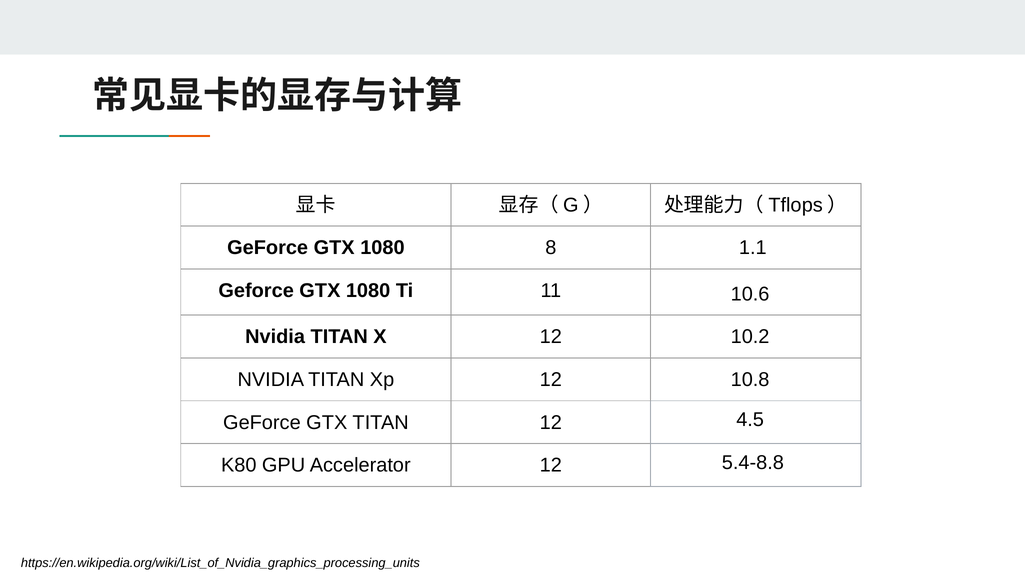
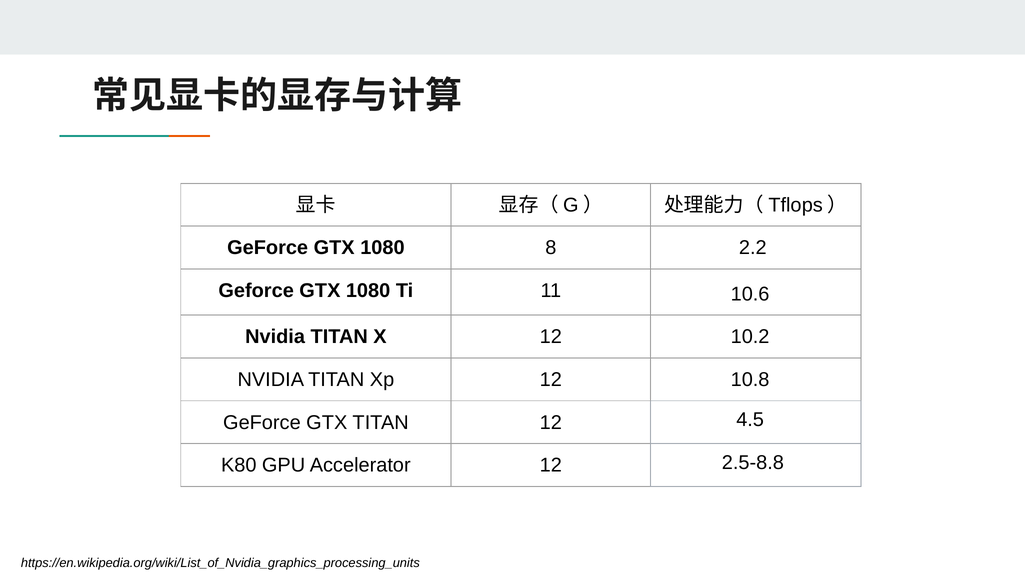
1.1: 1.1 -> 2.2 (753, 248)
5.4-8.8: 5.4-8.8 -> 2.5-8.8 (753, 463)
